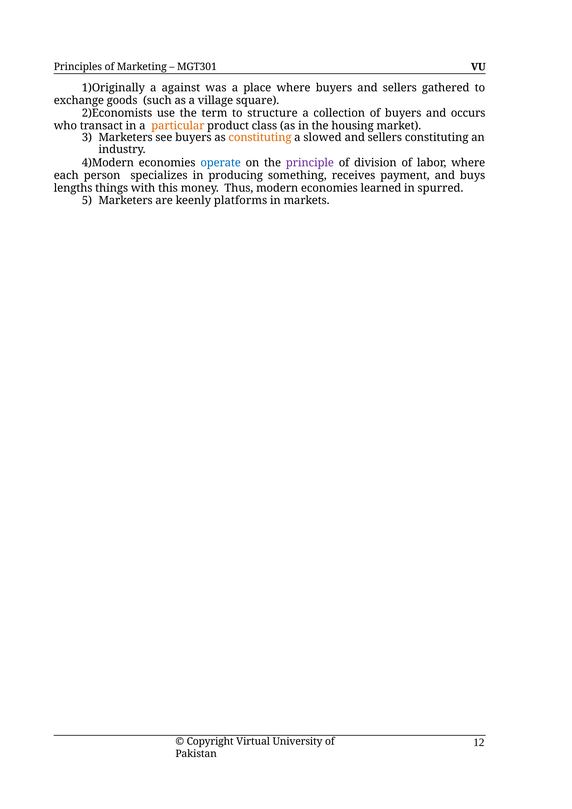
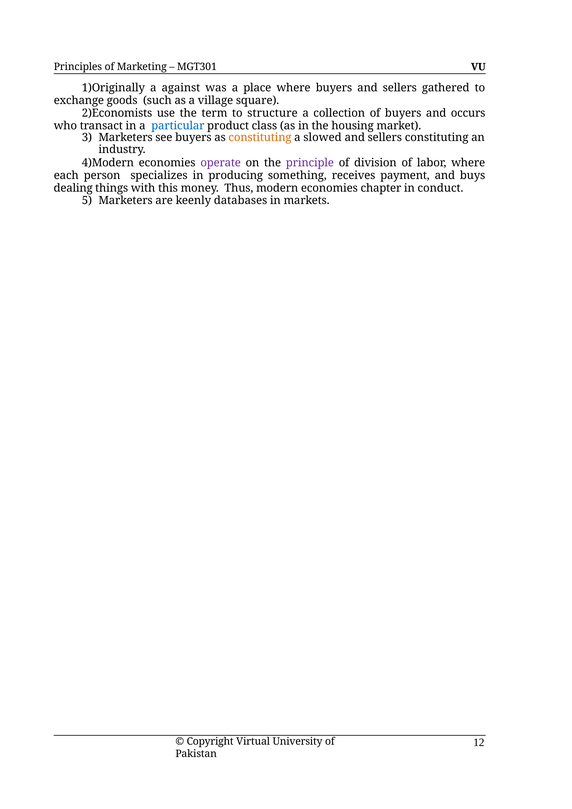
particular colour: orange -> blue (178, 126)
operate colour: blue -> purple (221, 163)
lengths: lengths -> dealing (73, 188)
learned: learned -> chapter (381, 188)
spurred: spurred -> conduct (440, 188)
platforms: platforms -> databases (241, 200)
